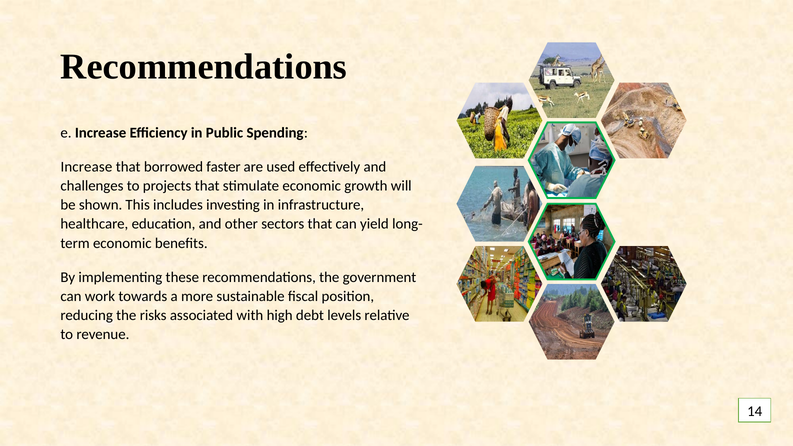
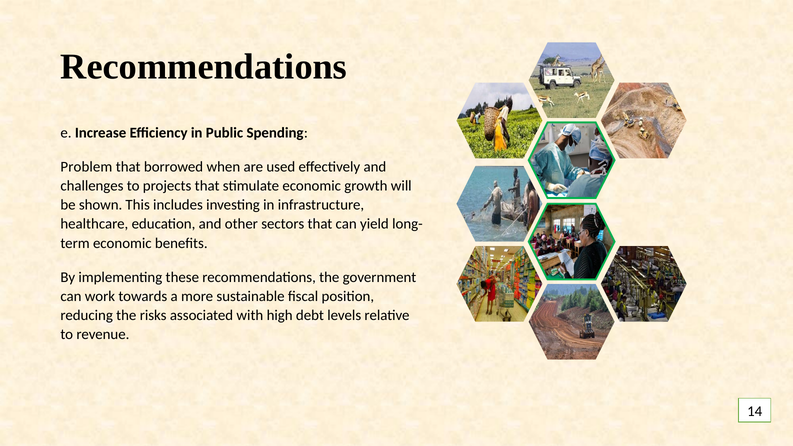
Increase: Increase -> Problem (86, 167)
faster: faster -> when (223, 167)
